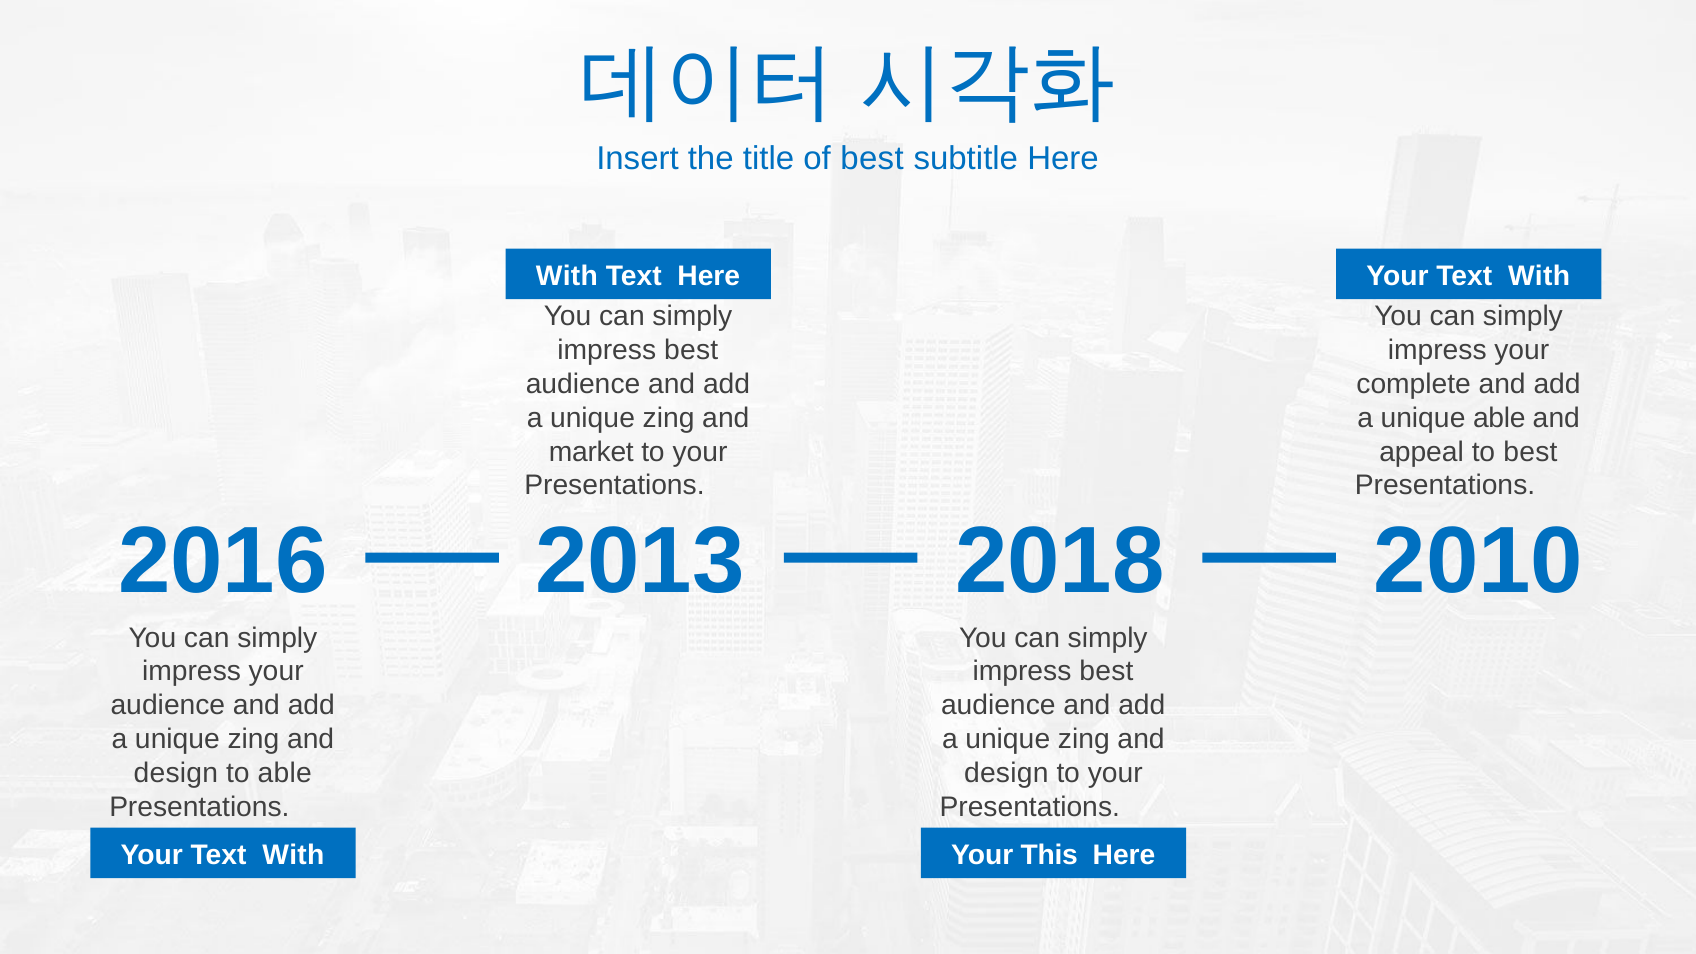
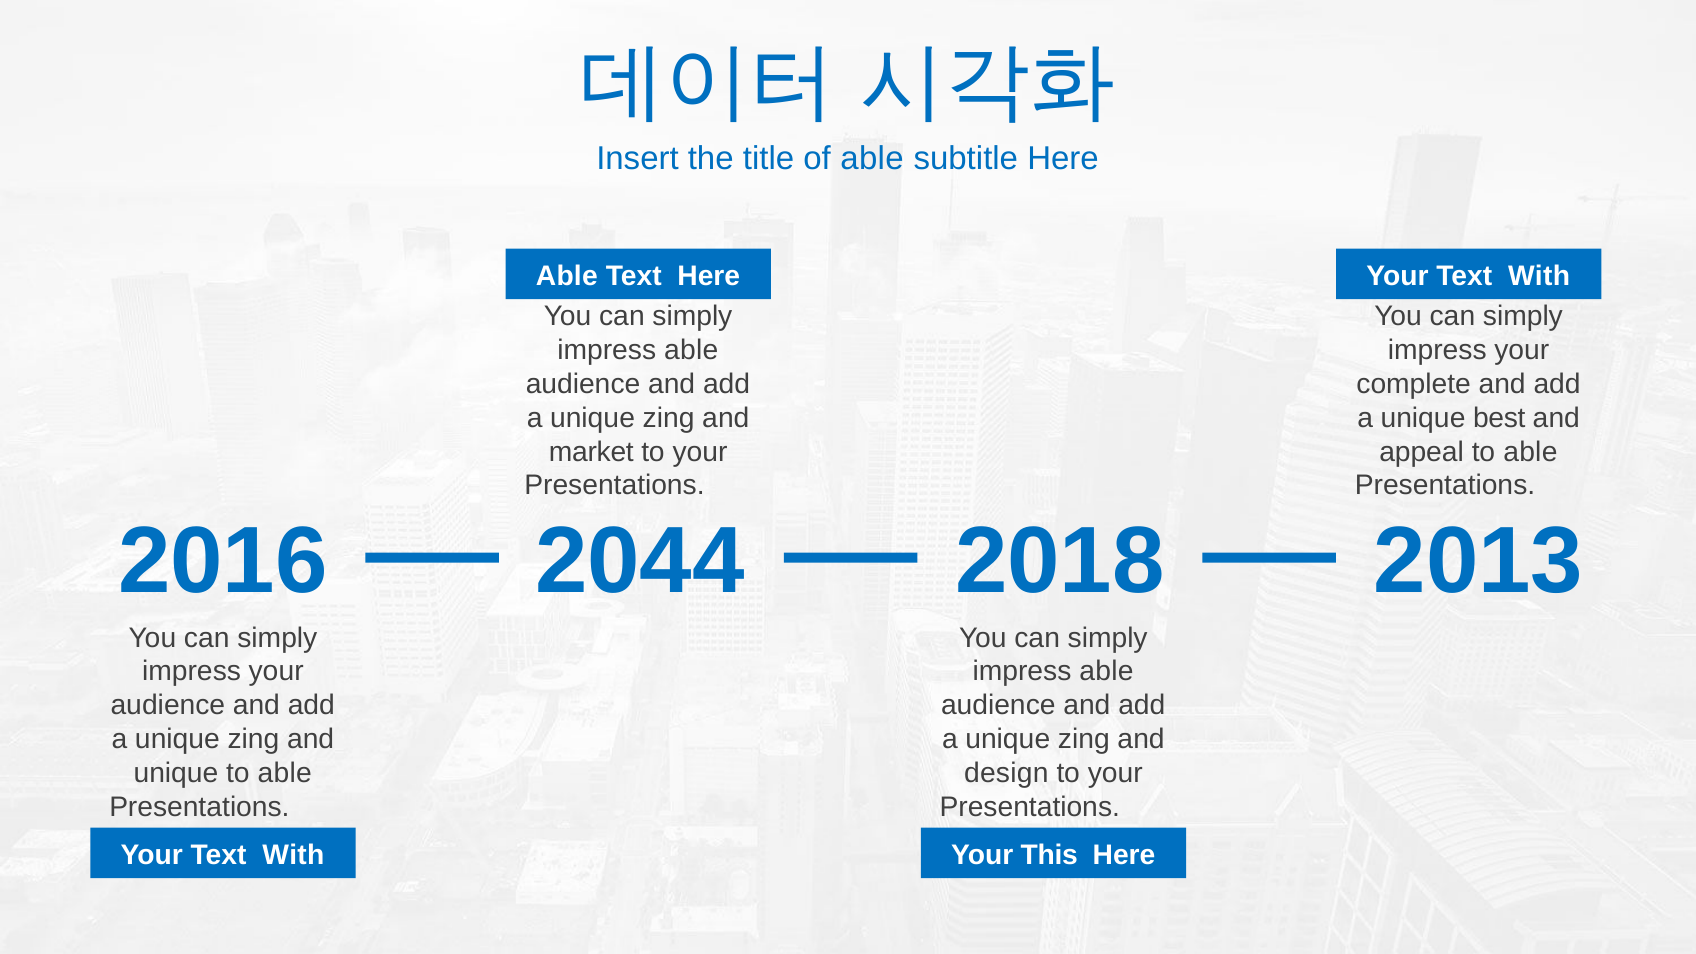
of best: best -> able (872, 159)
With: With -> Able (567, 276)
best: best -> able (691, 350)
unique able: able -> best (1499, 418)
appeal to best: best -> able (1530, 452)
2013: 2013 -> 2044 (640, 562)
2010: 2010 -> 2013 (1478, 562)
best: best -> able (1106, 672)
design: design -> unique (176, 773)
